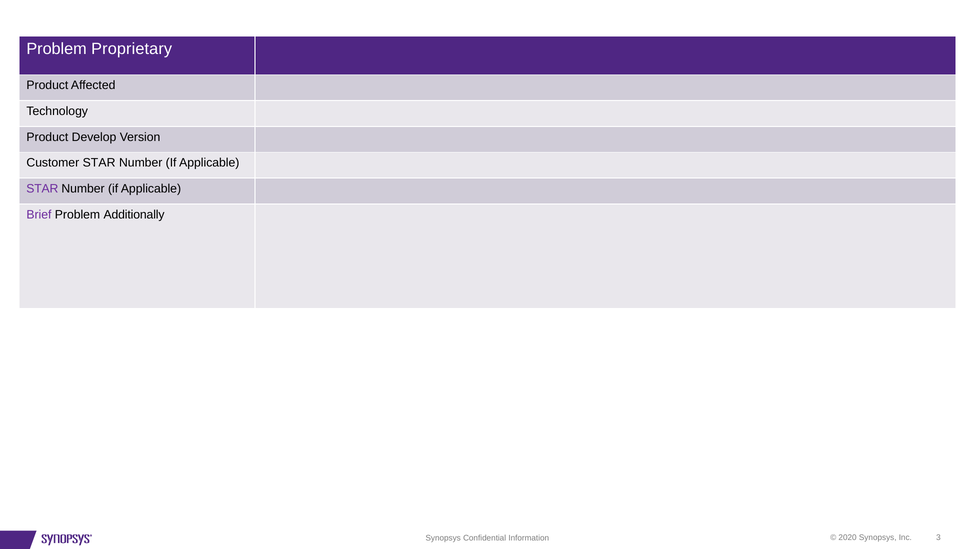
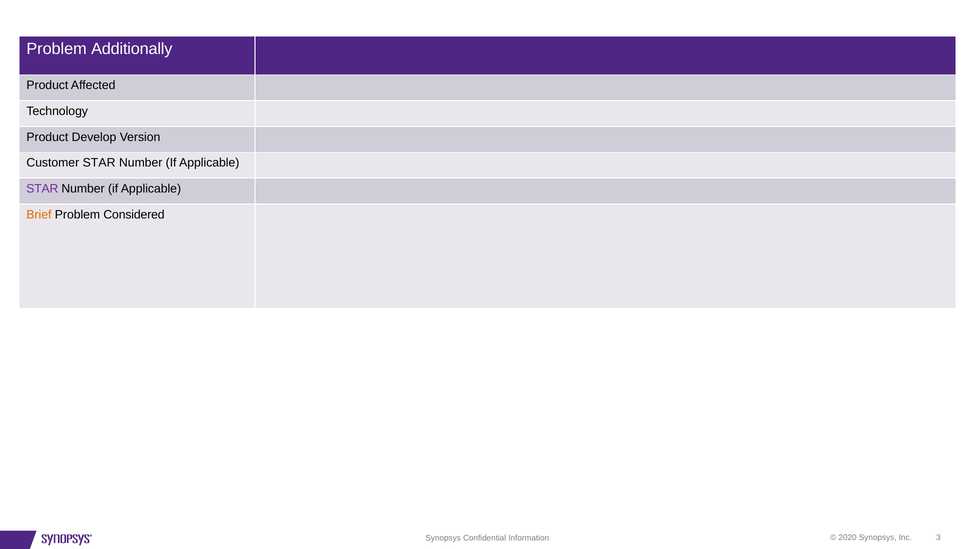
Proprietary: Proprietary -> Additionally (132, 49)
Brief colour: purple -> orange (39, 214)
Additionally: Additionally -> Considered (134, 214)
